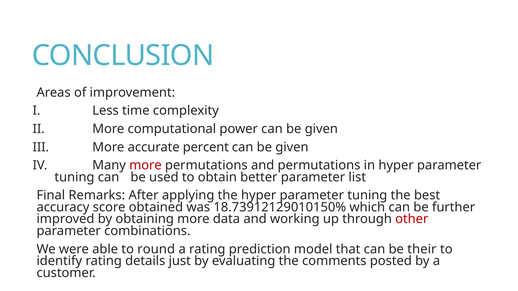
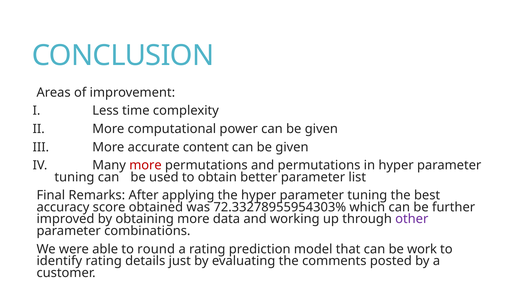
percent: percent -> content (206, 147)
18.73912129010150%: 18.73912129010150% -> 72.33278955954303% (280, 207)
other colour: red -> purple (412, 219)
their: their -> work (422, 249)
